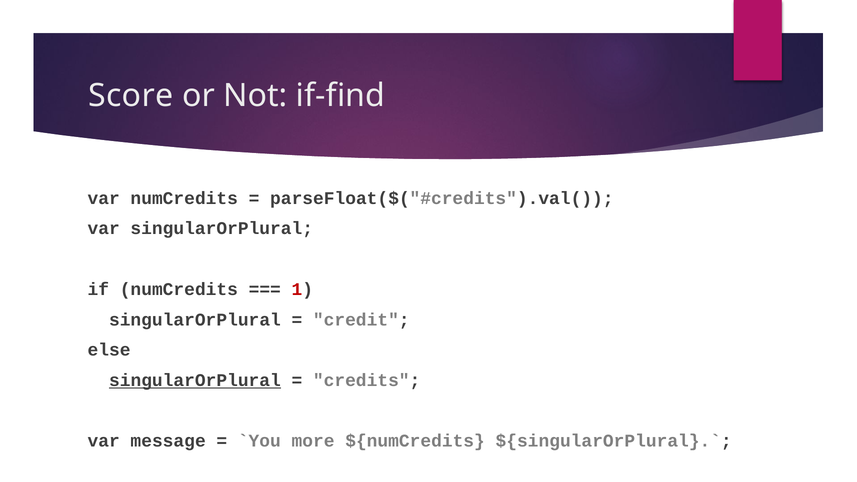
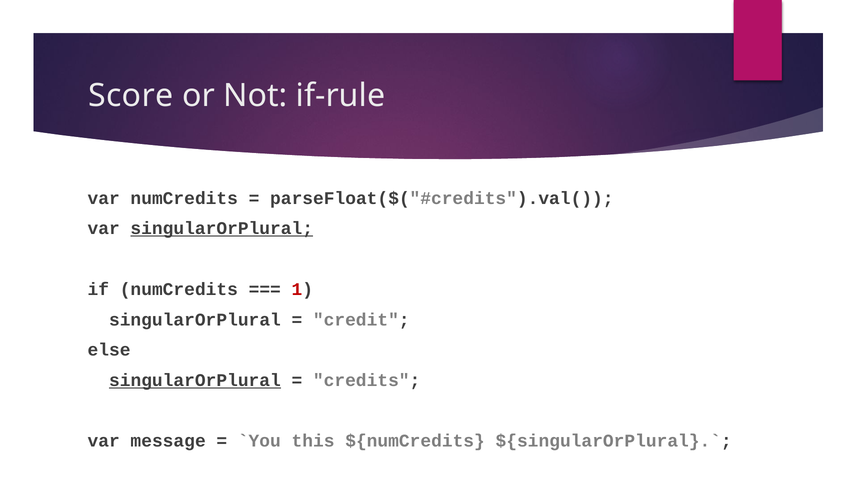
if-find: if-find -> if-rule (341, 96)
singularOrPlural underline: none -> present (222, 229)
more: more -> this (313, 441)
